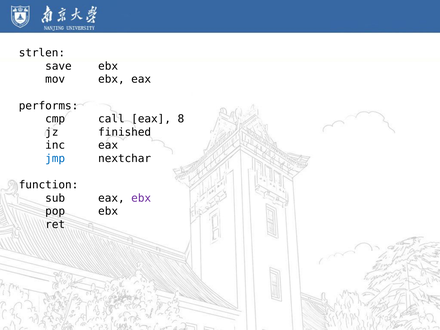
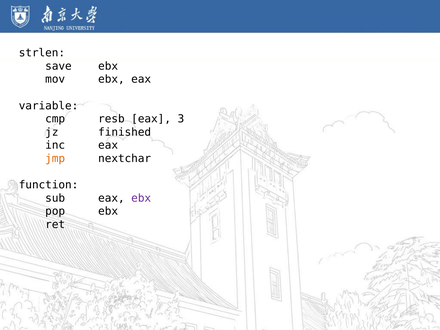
performs: performs -> variable (49, 106)
call: call -> resb (111, 119)
8: 8 -> 3 (181, 119)
jmp colour: blue -> orange (55, 159)
